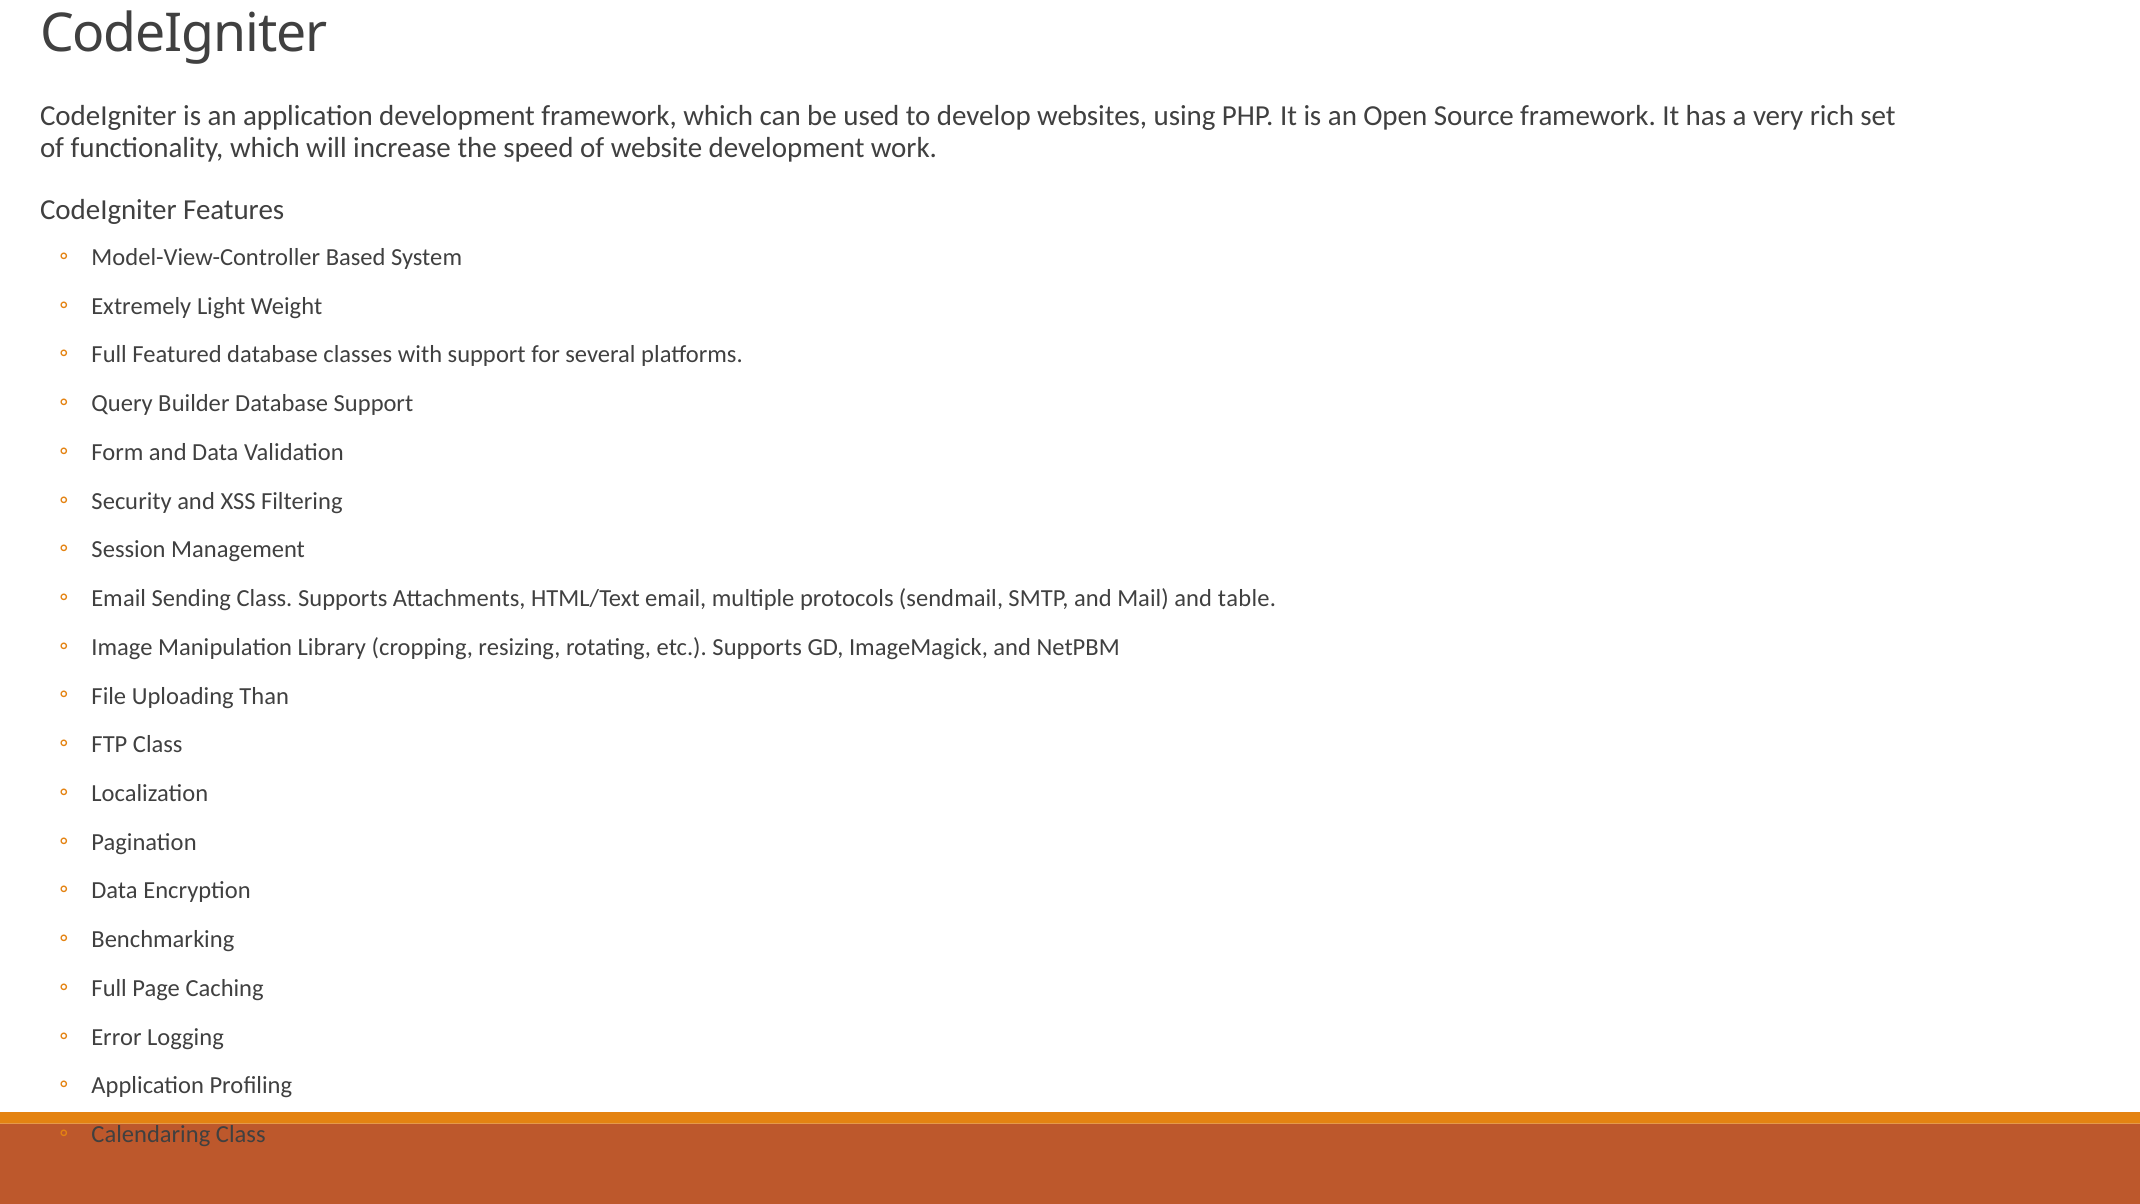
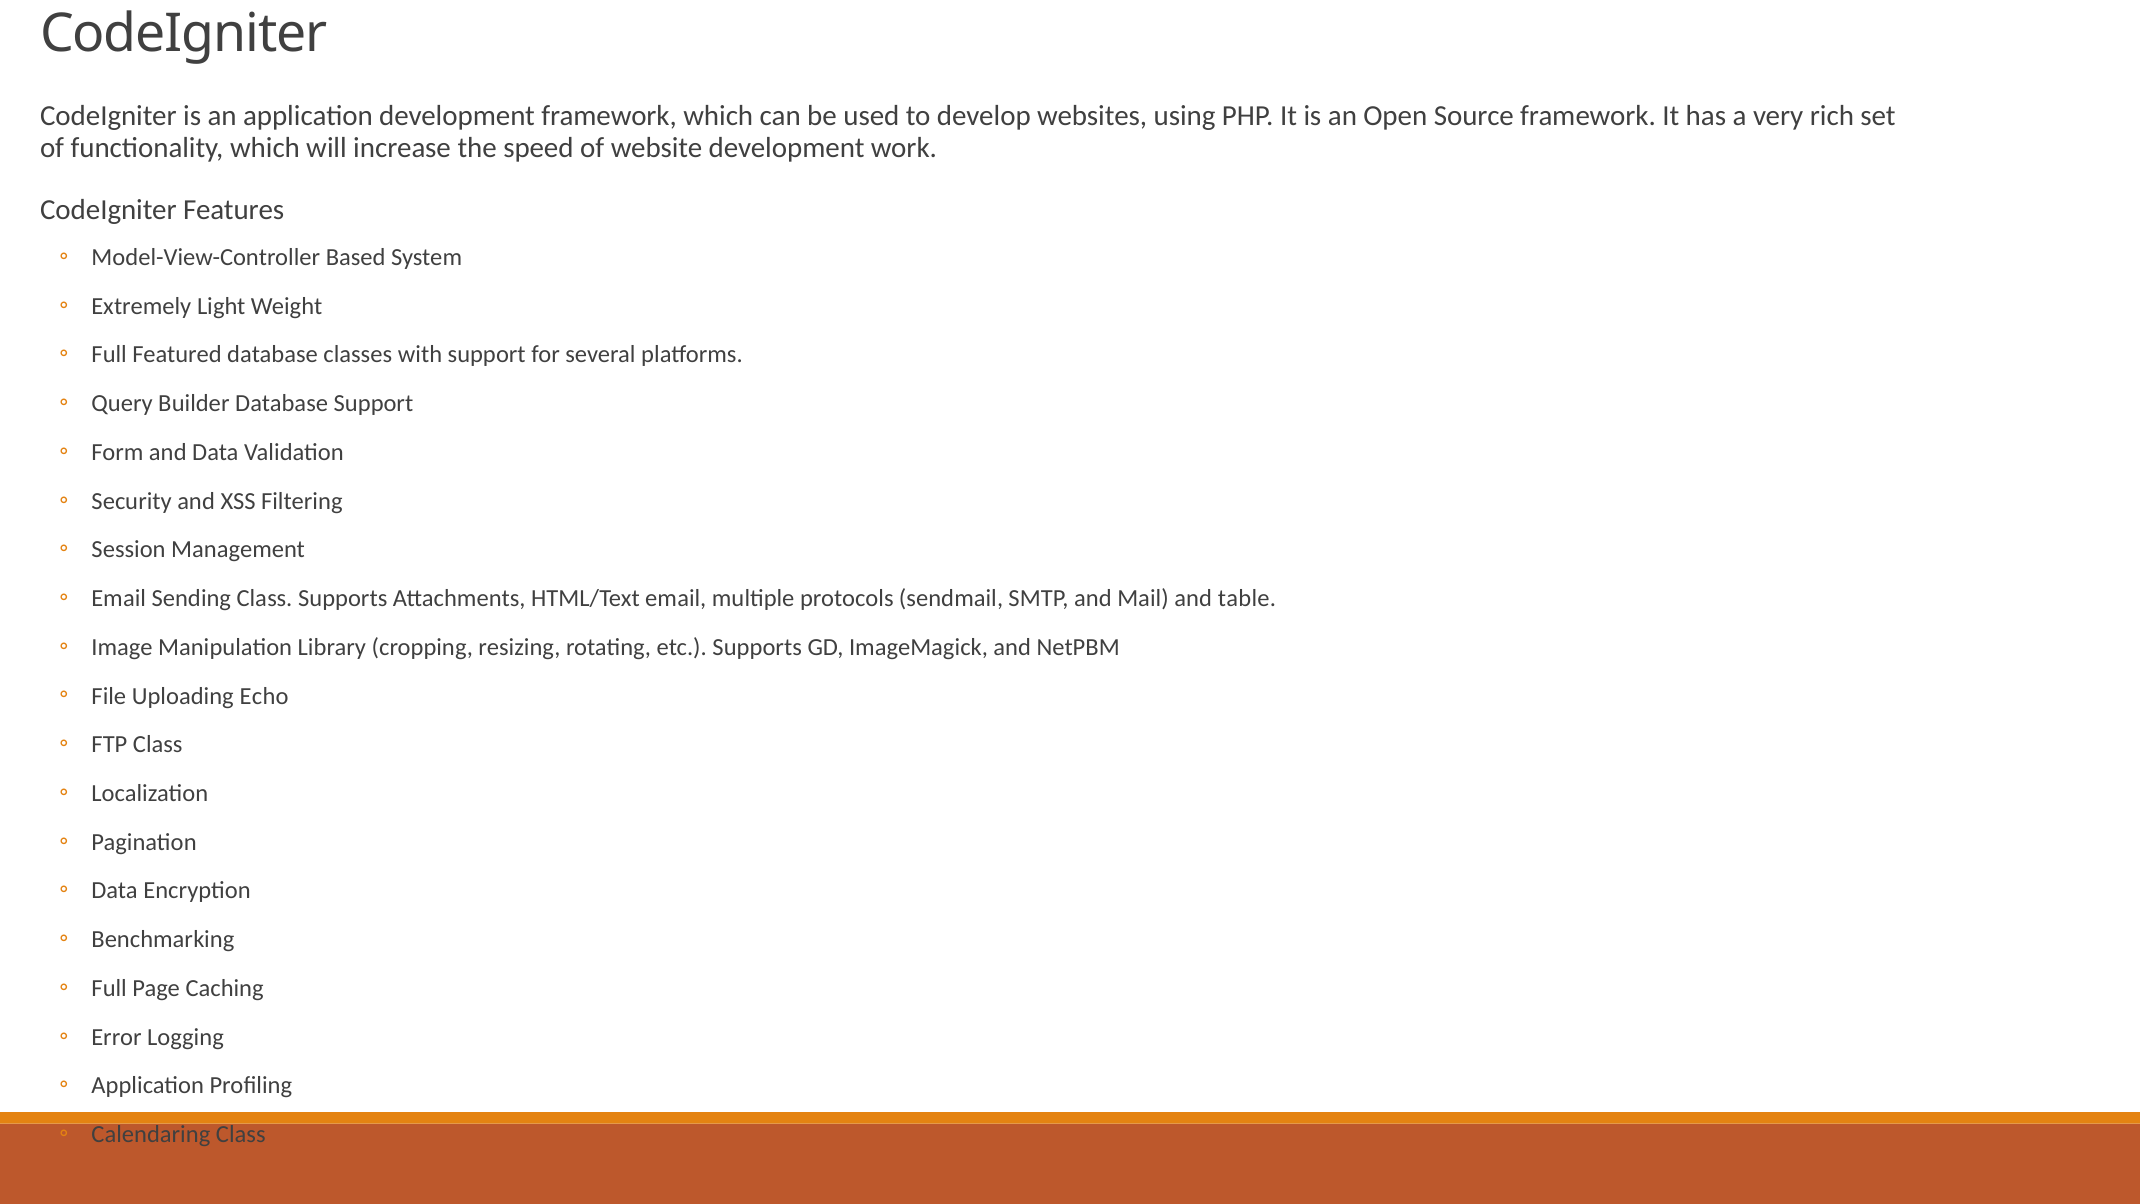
Than: Than -> Echo (264, 696)
